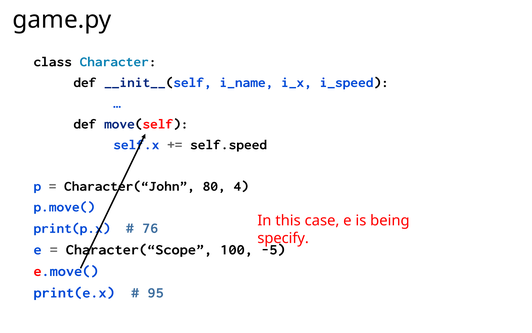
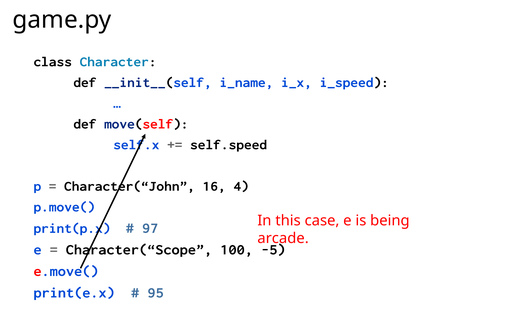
80: 80 -> 16 (214, 186)
76: 76 -> 97 (150, 228)
specify: specify -> arcade (283, 238)
